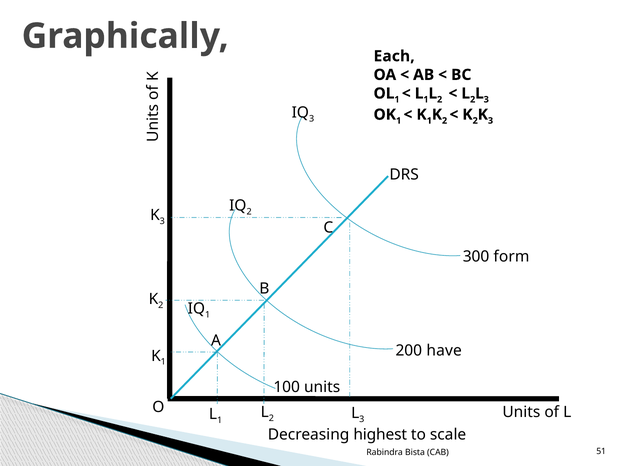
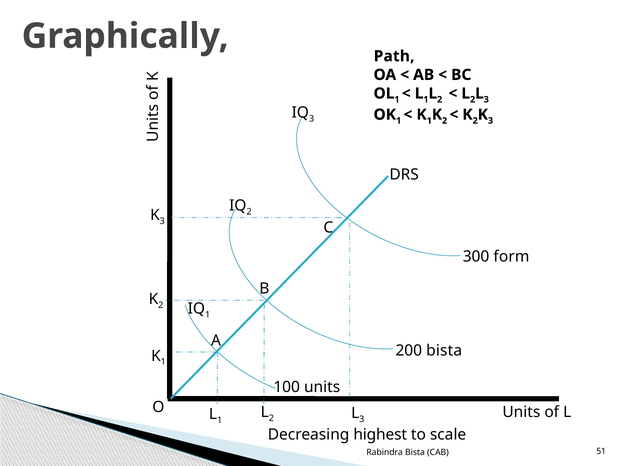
Each: Each -> Path (394, 56)
200 have: have -> bista (444, 351)
